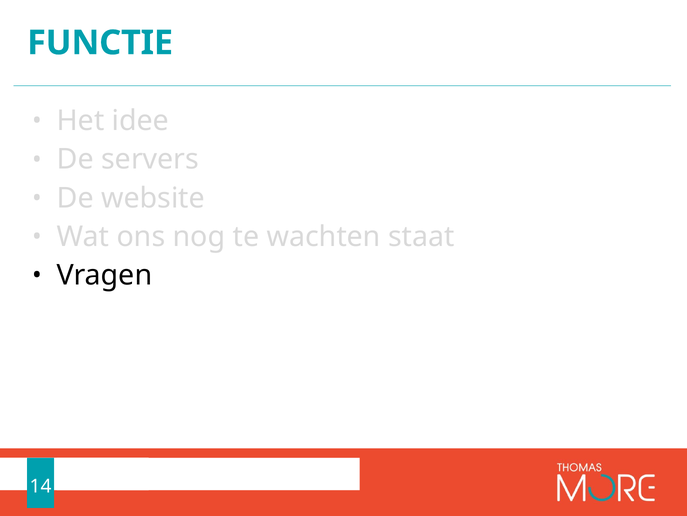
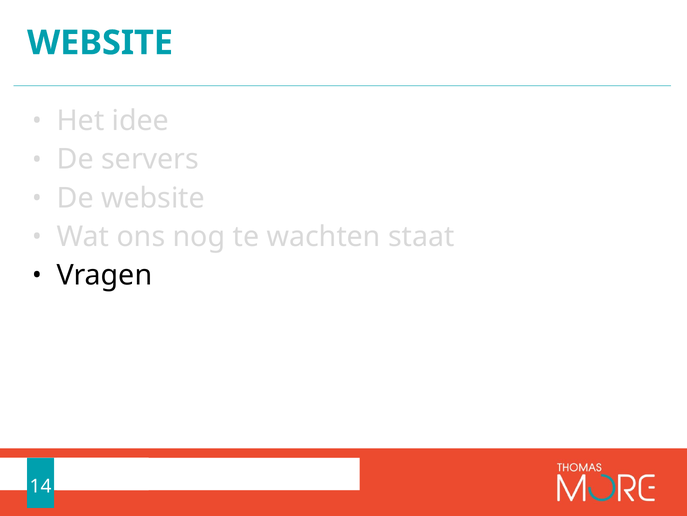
FUNCTIE: FUNCTIE -> WEBSITE (100, 43)
